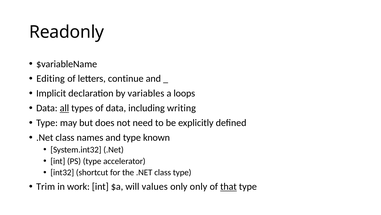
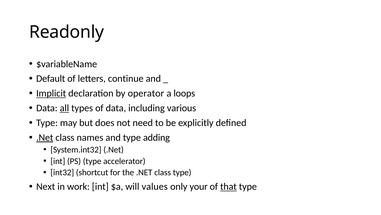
Editing: Editing -> Default (51, 78)
Implicit underline: none -> present (51, 93)
variables: variables -> operator (146, 93)
writing: writing -> various (182, 108)
.Net underline: none -> present (45, 137)
known: known -> adding (156, 137)
Trim: Trim -> Next (46, 186)
only only: only -> your (199, 186)
